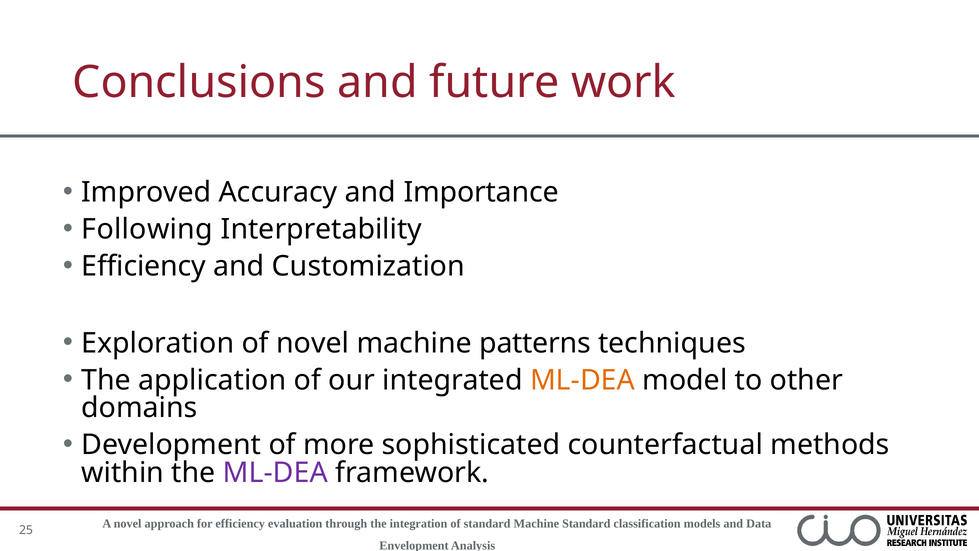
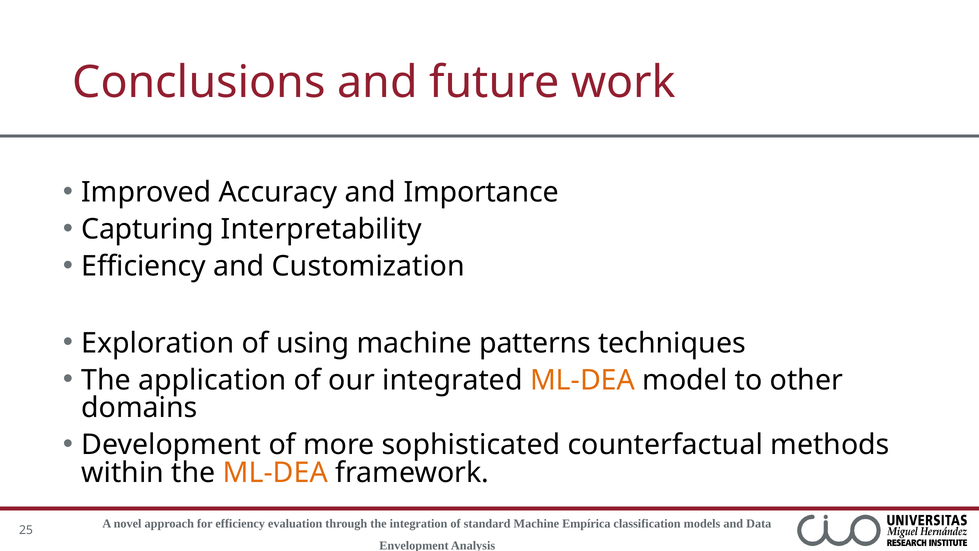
Following: Following -> Capturing (147, 229)
of novel: novel -> using (313, 343)
ML-DEA colour: purple -> orange (275, 473)
Machine Standard: Standard -> Empírica (586, 524)
